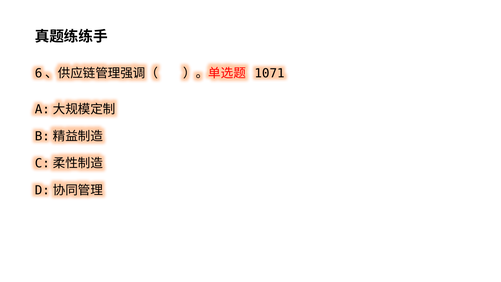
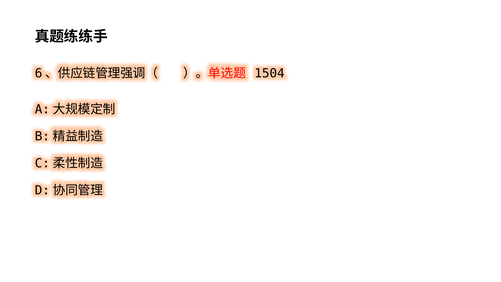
1071: 1071 -> 1504 (270, 73)
